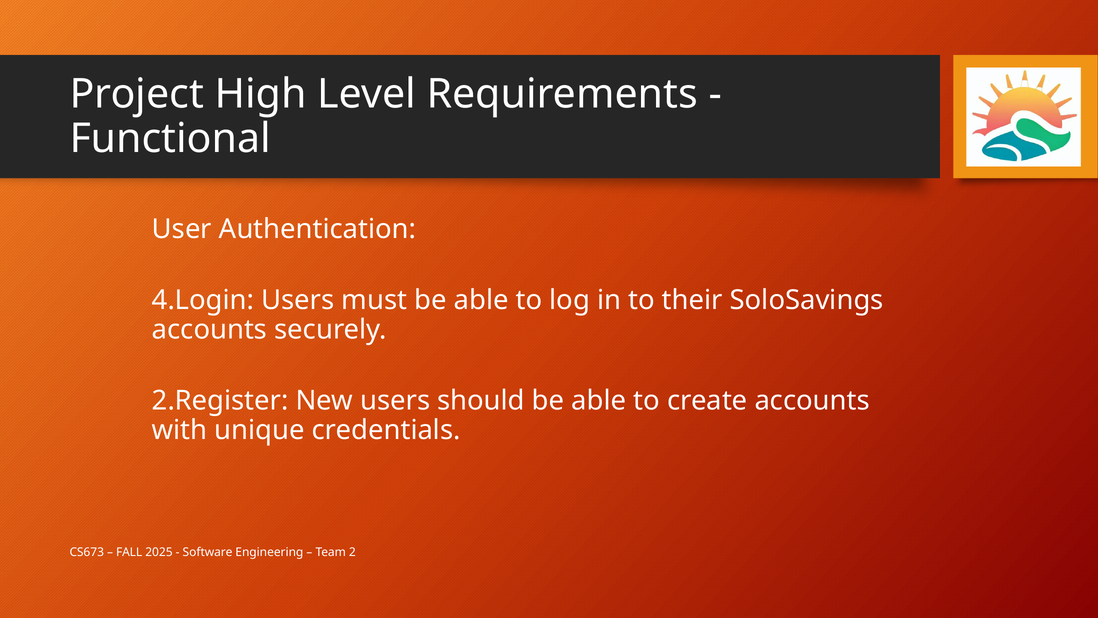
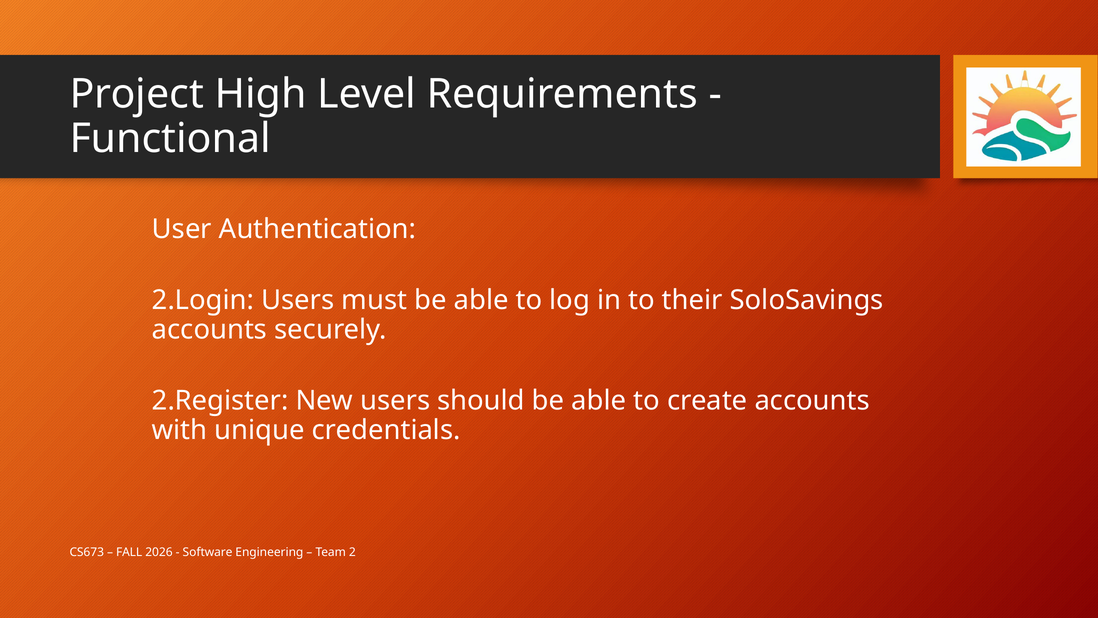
4.Login: 4.Login -> 2.Login (203, 300)
2025: 2025 -> 2026 (159, 552)
